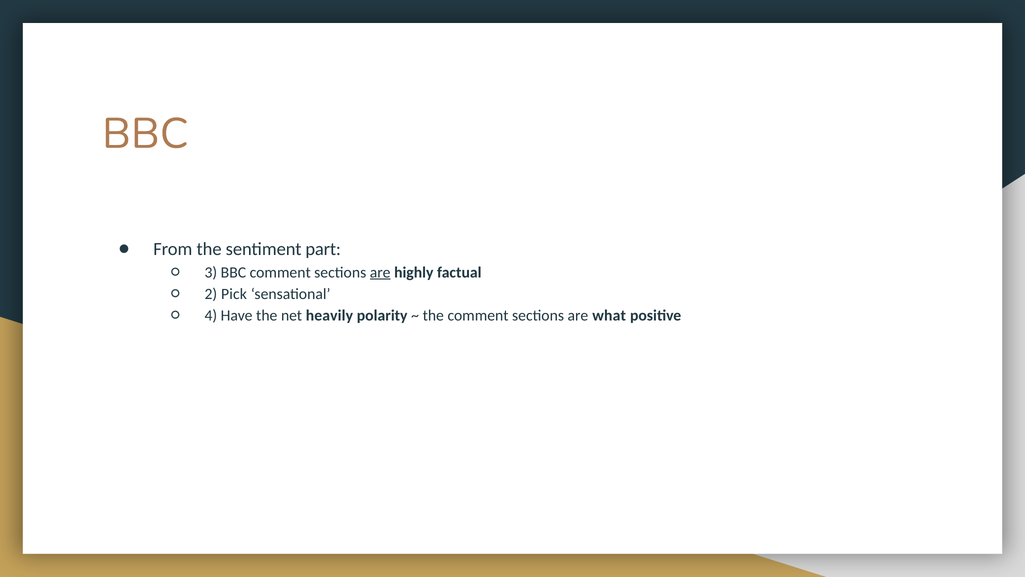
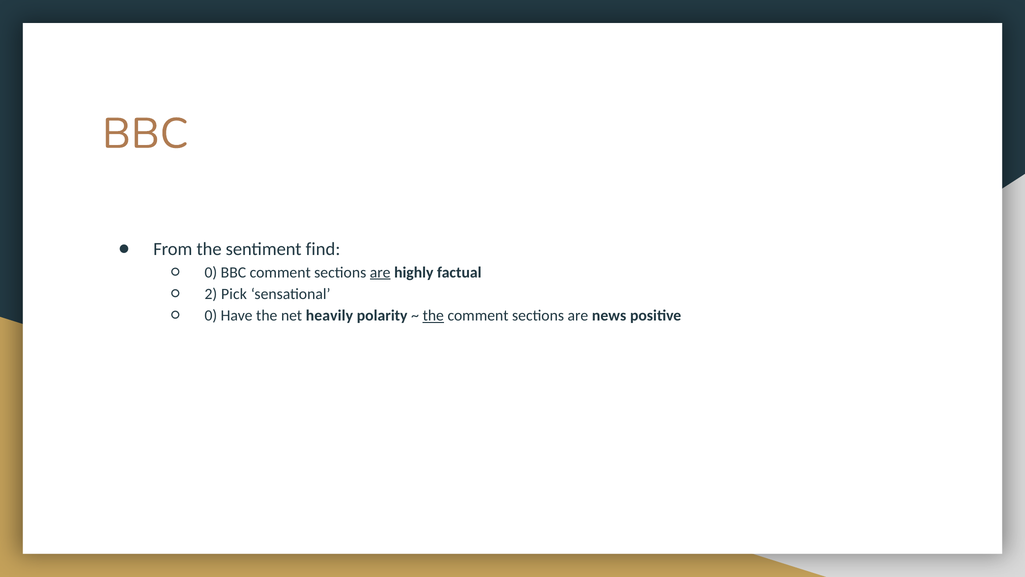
part: part -> find (323, 249)
3: 3 -> 0 (211, 272)
4: 4 -> 0 (211, 315)
the underline: none -> present (433, 315)
what: what -> news (609, 315)
